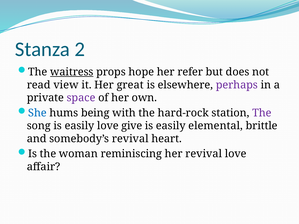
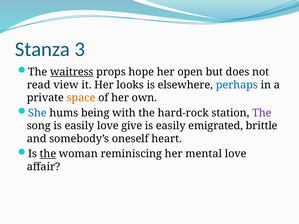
2: 2 -> 3 (80, 49)
refer: refer -> open (190, 72)
great: great -> looks (130, 85)
perhaps colour: purple -> blue (237, 85)
space colour: purple -> orange (81, 98)
elemental: elemental -> emigrated (216, 126)
somebody’s revival: revival -> oneself (130, 139)
the underline: none -> present (48, 154)
her revival: revival -> mental (204, 154)
